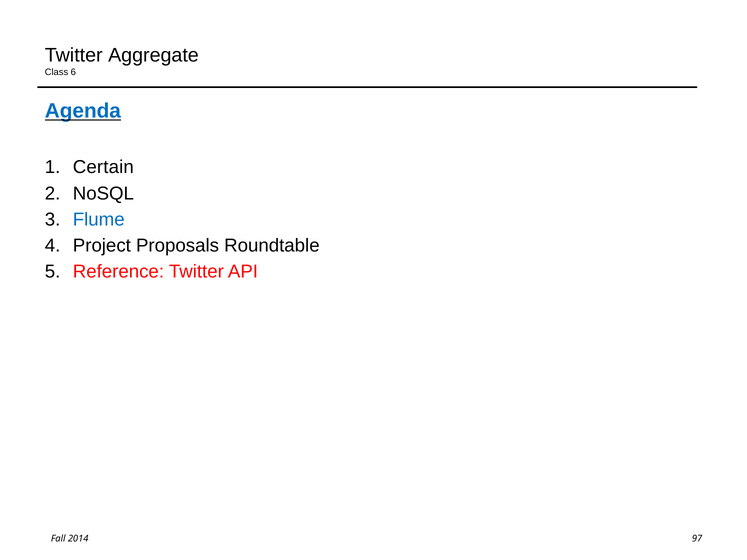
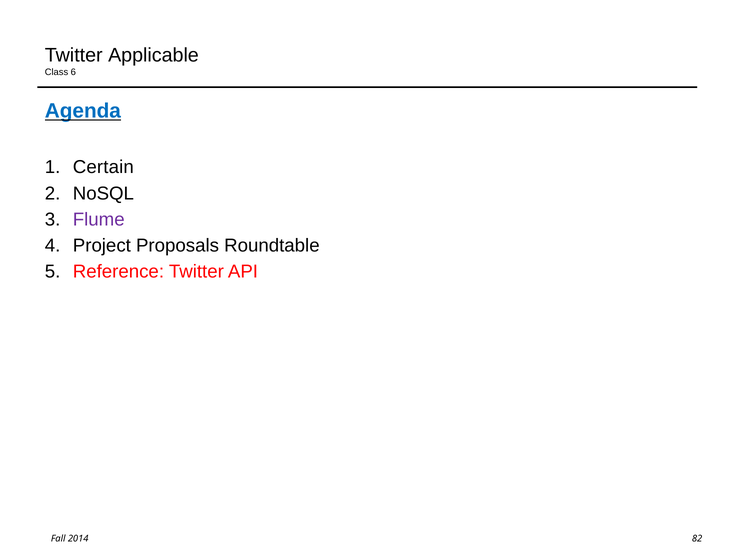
Aggregate: Aggregate -> Applicable (153, 55)
Flume colour: blue -> purple (99, 220)
97: 97 -> 82 (697, 539)
